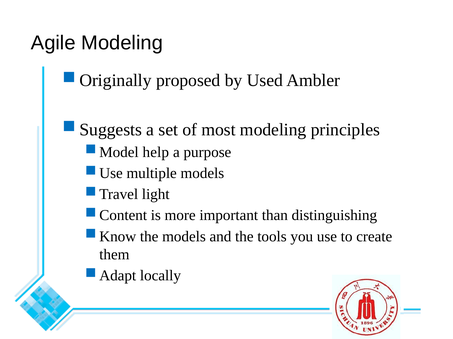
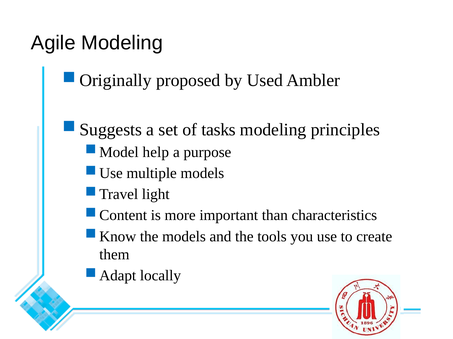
most: most -> tasks (219, 130)
distinguishing: distinguishing -> characteristics (334, 216)
